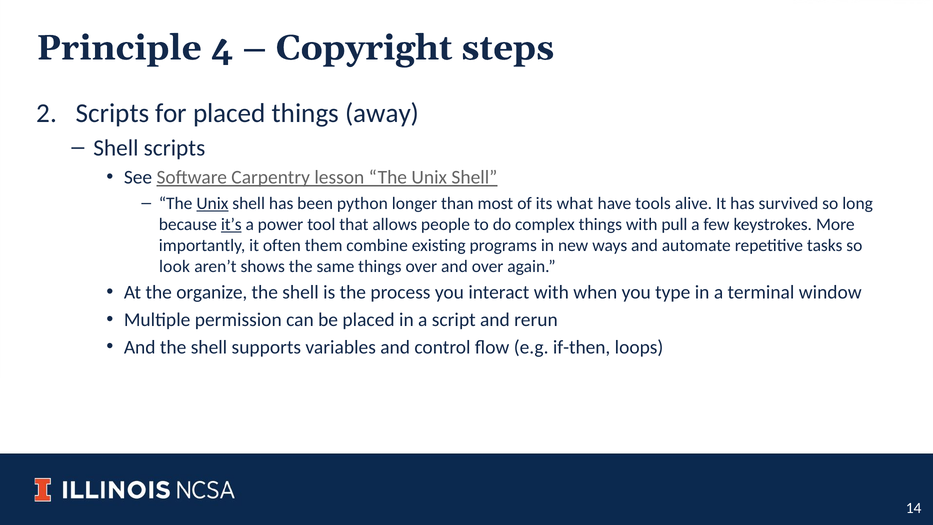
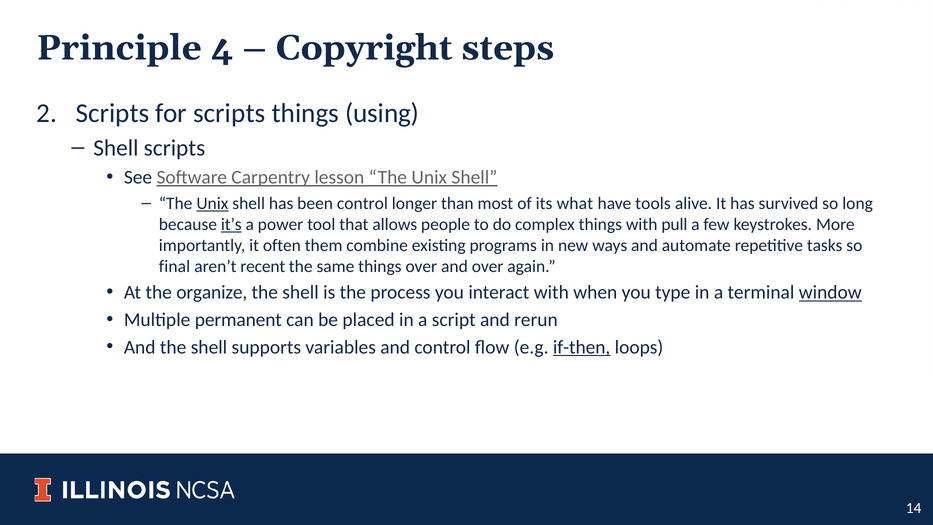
for placed: placed -> scripts (229, 113)
away: away -> using (382, 113)
been python: python -> control (362, 203)
look: look -> final (175, 266)
shows: shows -> recent (263, 266)
window underline: none -> present (830, 292)
permission: permission -> permanent (238, 320)
if-then underline: none -> present (582, 347)
